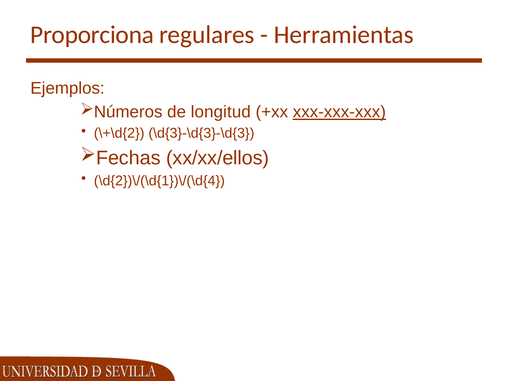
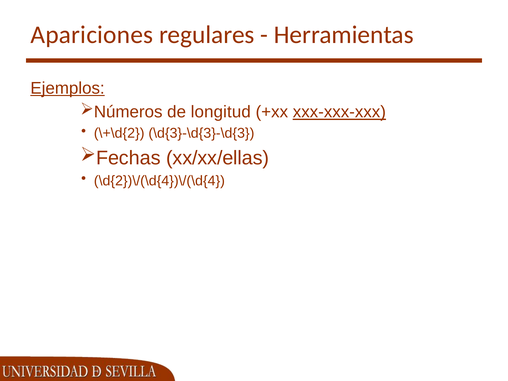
Proporciona: Proporciona -> Apariciones (92, 35)
Ejemplos underline: none -> present (68, 88)
xx/xx/ellos: xx/xx/ellos -> xx/xx/ellas (218, 158)
\d{2})\/(\d{1})\/(\d{4: \d{2})\/(\d{1})\/(\d{4 -> \d{2})\/(\d{4})\/(\d{4 (159, 181)
